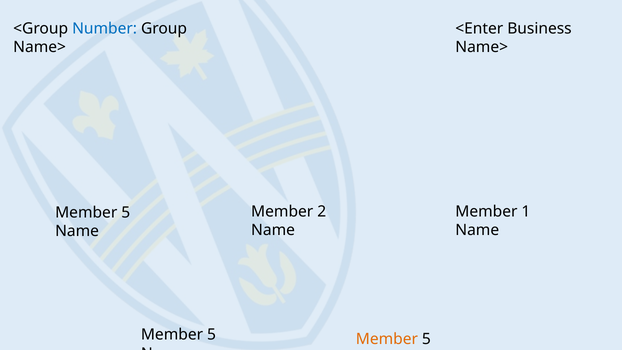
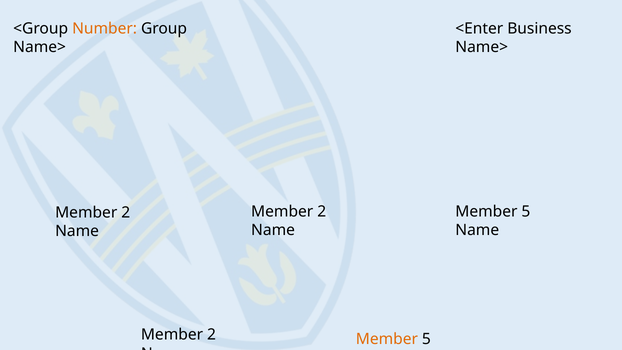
Number colour: blue -> orange (105, 29)
1: 1 -> 5 (526, 211)
5: 5 -> 2 (126, 212)
5: 5 -> 2 (212, 335)
